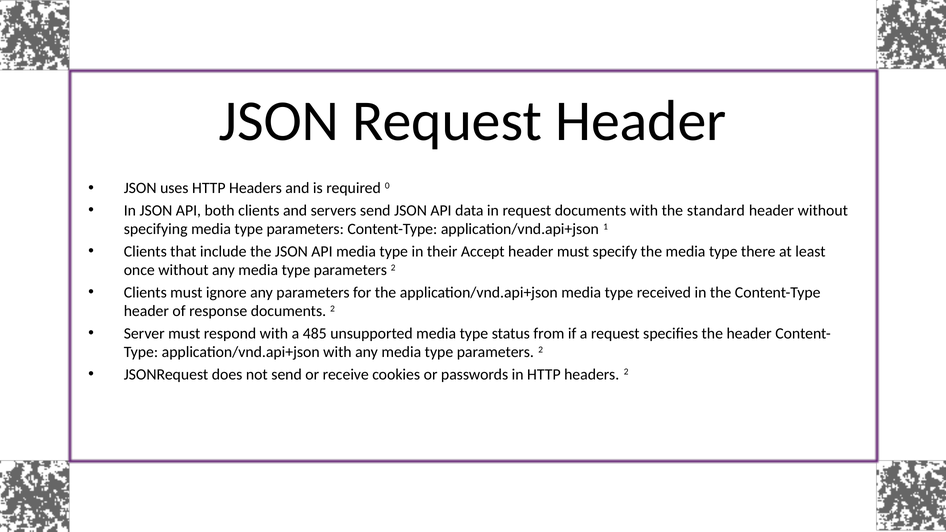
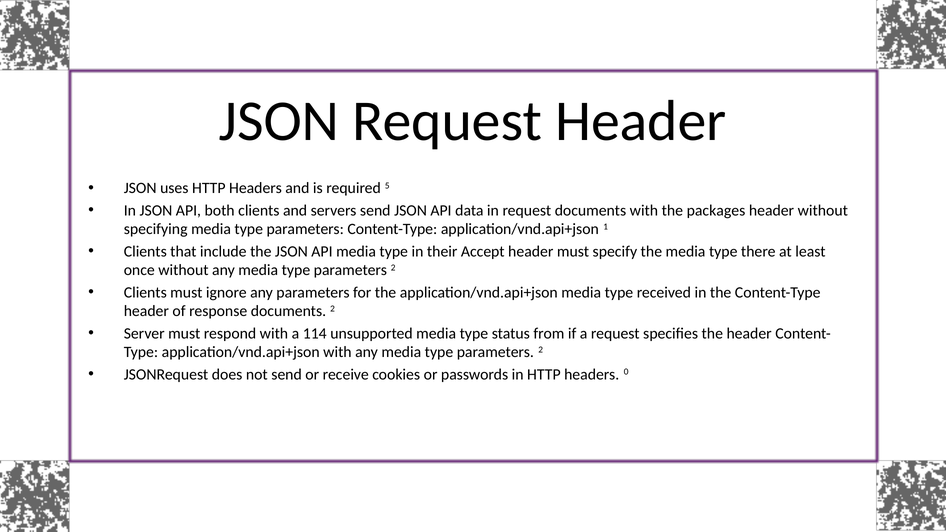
0: 0 -> 5 (387, 186)
standard: standard -> packages (716, 210)
485: 485 -> 114 (315, 333)
headers 2: 2 -> 0 (626, 372)
